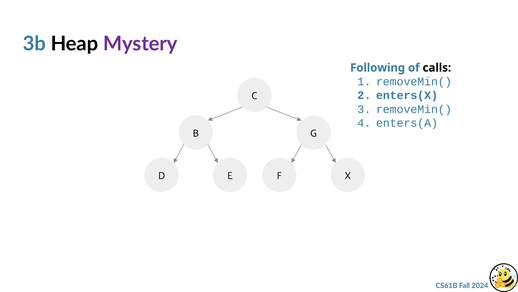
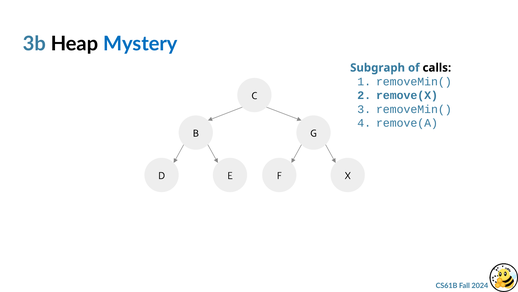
Mystery colour: purple -> blue (140, 44)
Following: Following -> Subgraph (378, 68)
enters(X: enters(X -> remove(X (407, 95)
enters(A: enters(A -> remove(A (407, 123)
